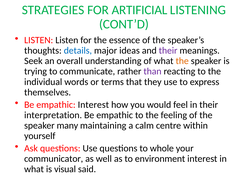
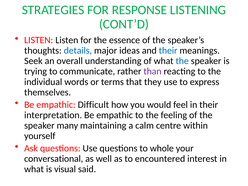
ARTIFICIAL: ARTIFICIAL -> RESPONSE (139, 10)
their colour: purple -> blue (168, 51)
the colour: orange -> blue (182, 61)
empathic Interest: Interest -> Difficult (93, 105)
communicator: communicator -> conversational (54, 159)
environment: environment -> encountered (160, 159)
